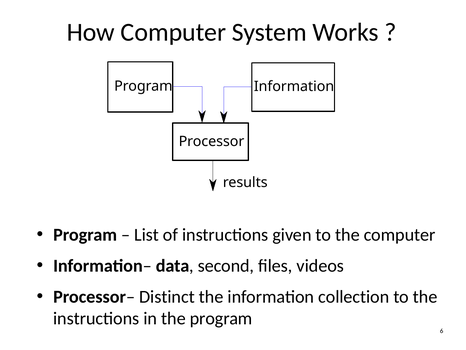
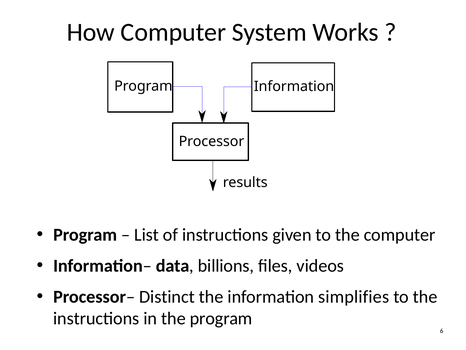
second: second -> billions (226, 266)
collection: collection -> simplifies (354, 296)
